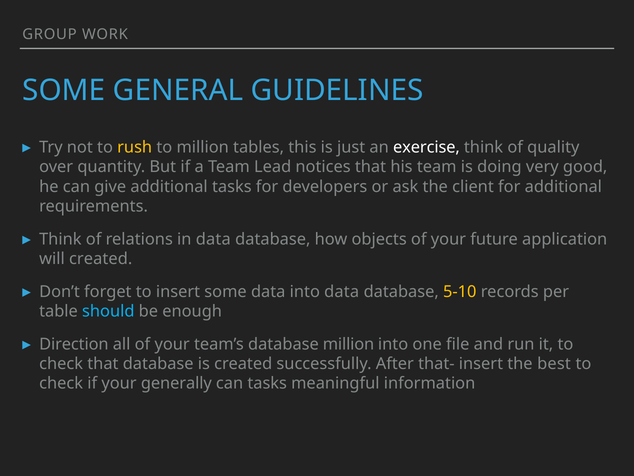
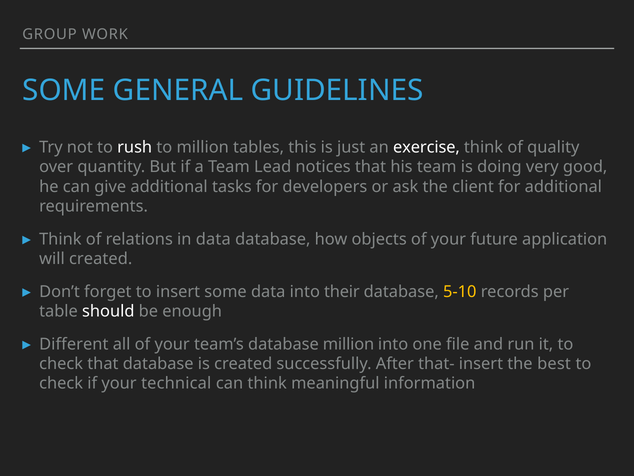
rush colour: yellow -> white (135, 147)
into data: data -> their (342, 291)
should colour: light blue -> white (108, 311)
Direction: Direction -> Different (74, 344)
generally: generally -> technical (176, 383)
can tasks: tasks -> think (267, 383)
